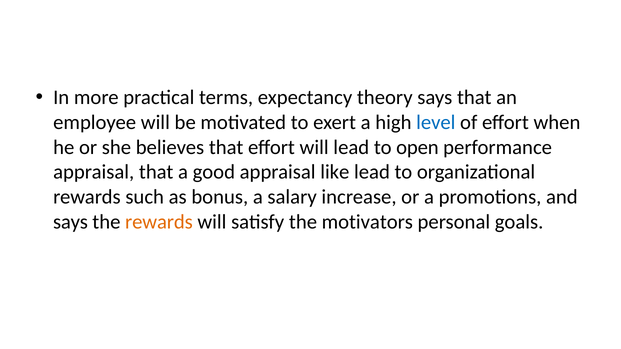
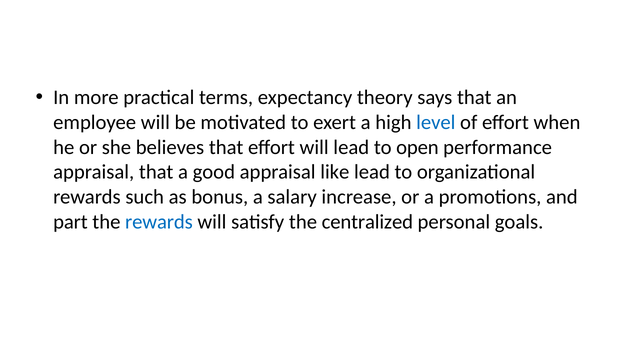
says: says -> part (70, 222)
rewards colour: orange -> blue (159, 222)
motivators: motivators -> centralized (367, 222)
